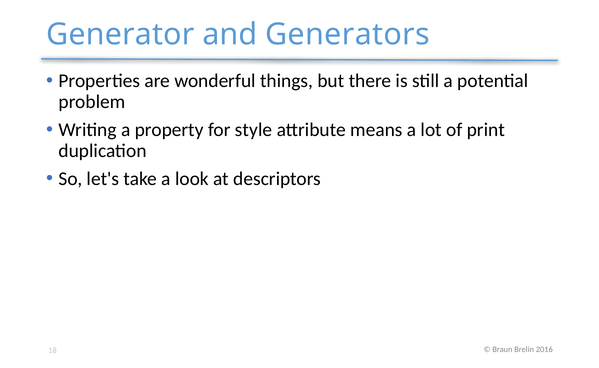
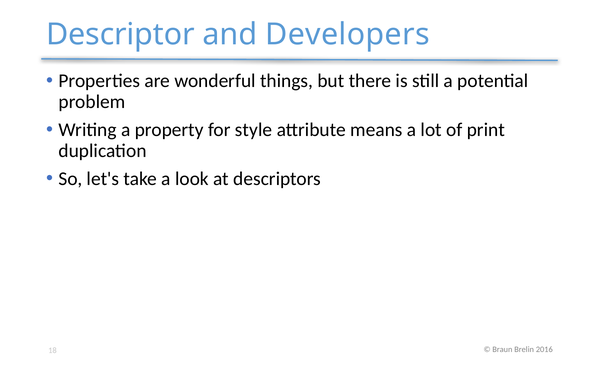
Generator: Generator -> Descriptor (120, 34)
Generators: Generators -> Developers (347, 34)
